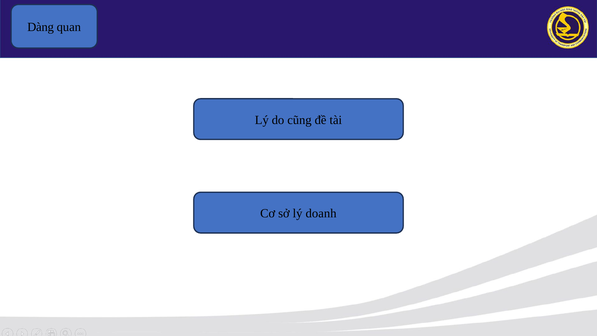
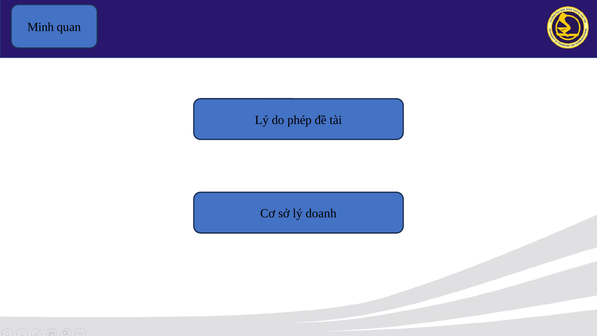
Dàng: Dàng -> Minh (41, 27)
cũng: cũng -> phép (299, 120)
